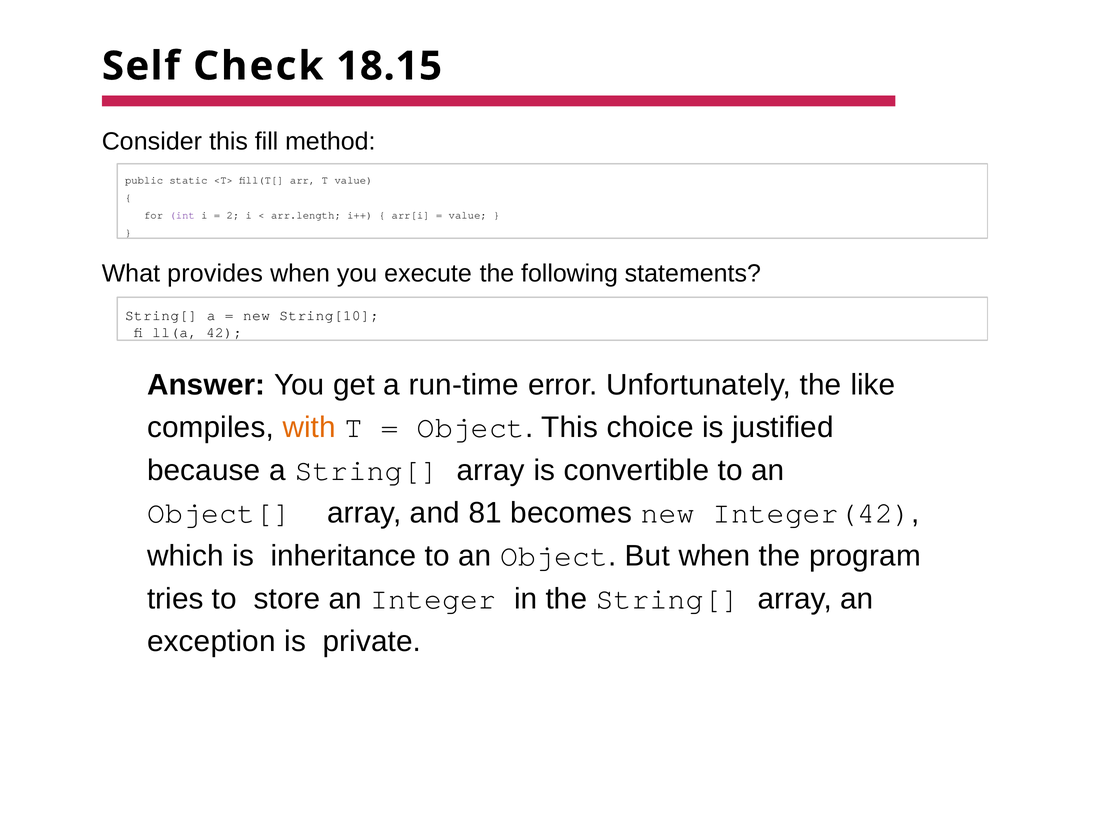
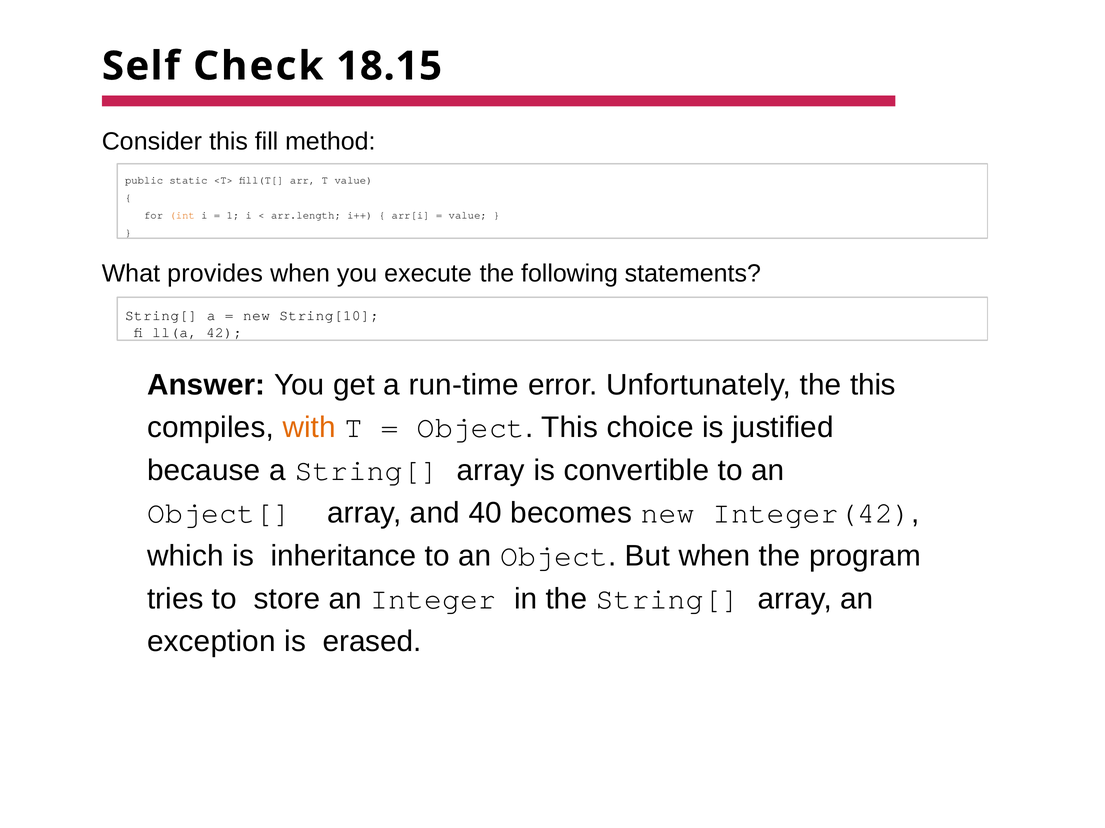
int colour: purple -> orange (182, 216)
2: 2 -> 1 (233, 216)
the like: like -> this (873, 385)
81: 81 -> 40 (485, 514)
private: private -> erased (372, 642)
